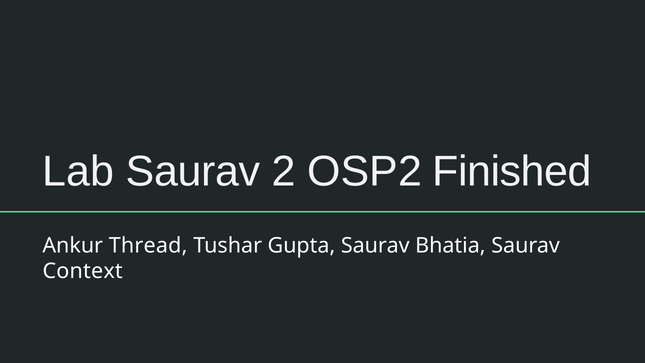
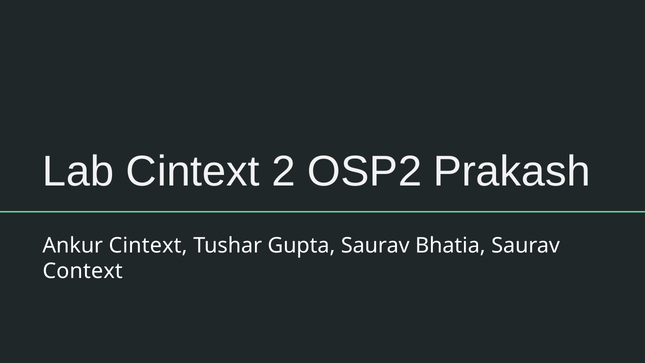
Lab Saurav: Saurav -> Cintext (193, 171)
Finished: Finished -> Prakash (512, 171)
Ankur Thread: Thread -> Cintext (148, 245)
